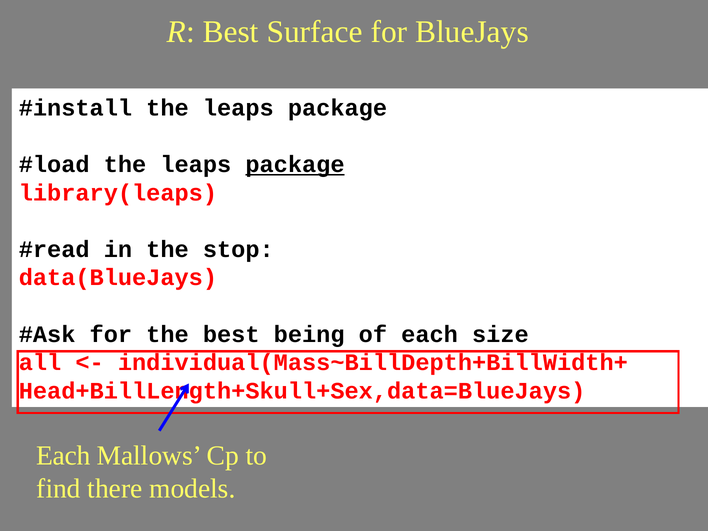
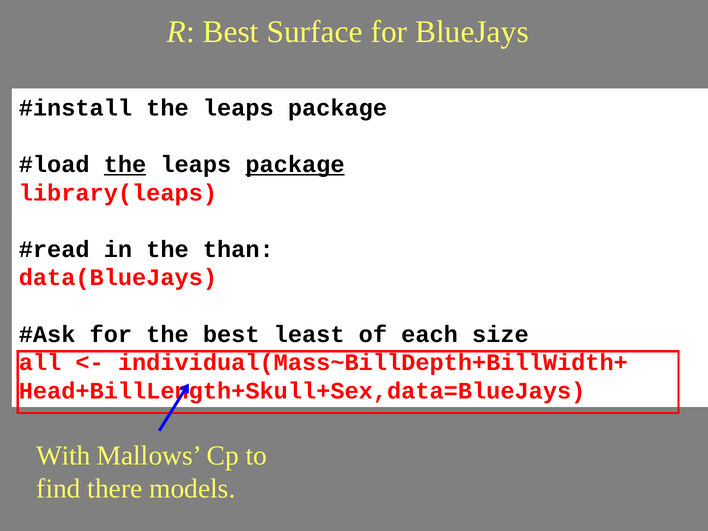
the underline: none -> present (125, 164)
stop: stop -> than (238, 249)
being: being -> least (309, 334)
Each: Each -> With (63, 455)
